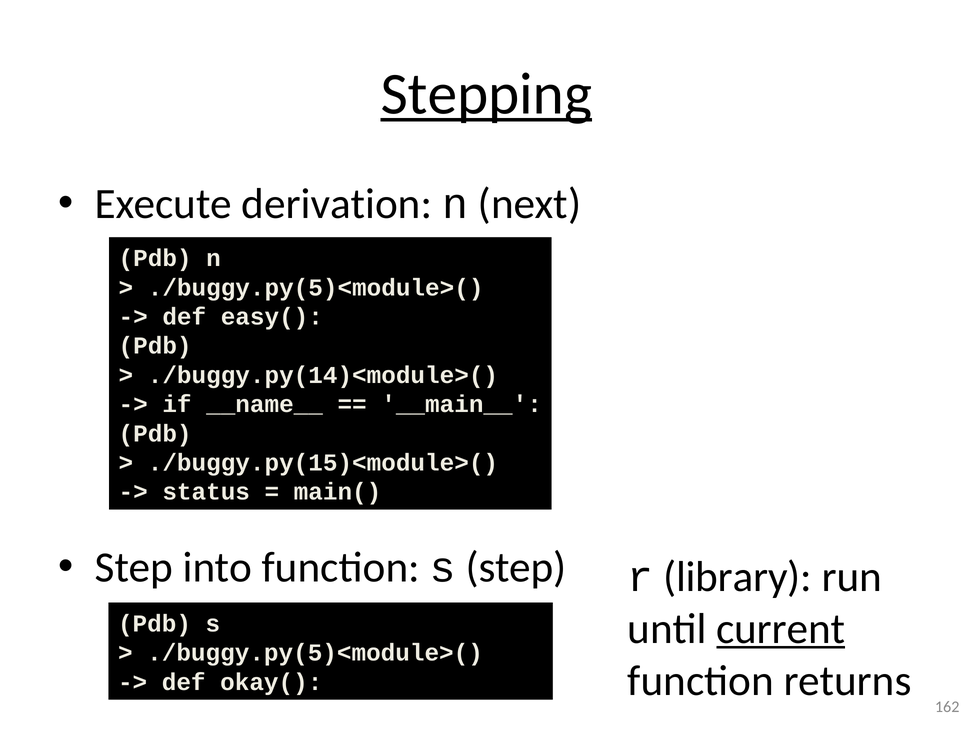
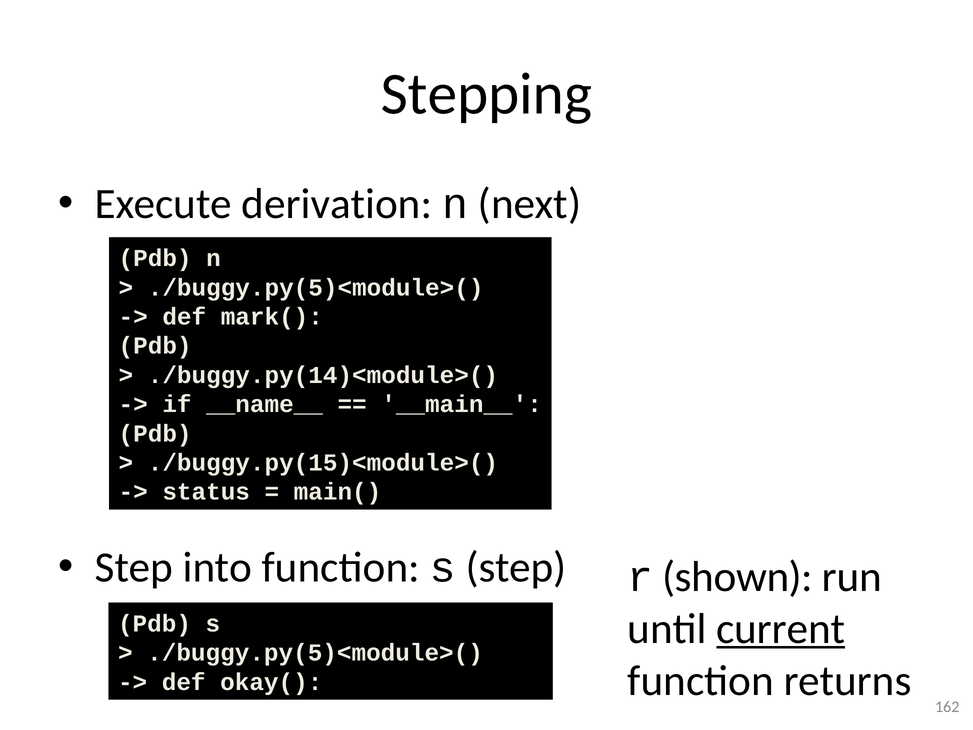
Stepping underline: present -> none (486, 94)
easy(: easy( -> mark( (272, 317)
library: library -> shown (738, 577)
